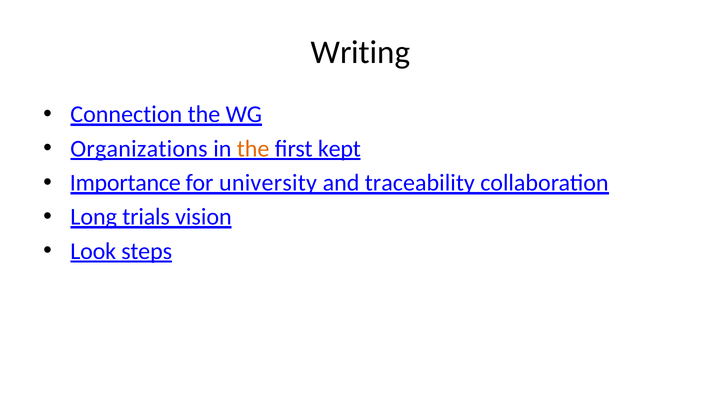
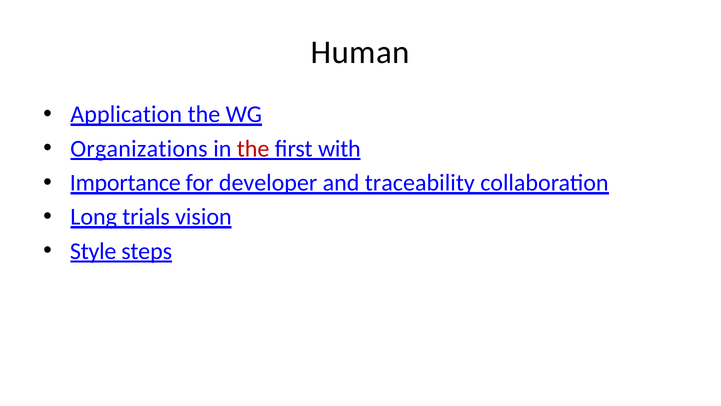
Writing: Writing -> Human (360, 52)
Connection: Connection -> Application (126, 114)
the colour: orange -> red (253, 148)
kept: kept -> with (339, 148)
university: university -> developer (268, 183)
Look: Look -> Style (93, 251)
